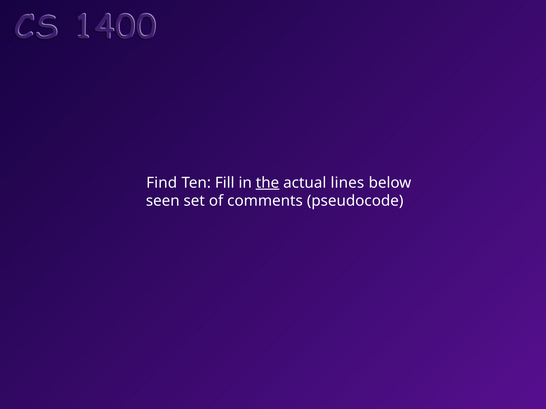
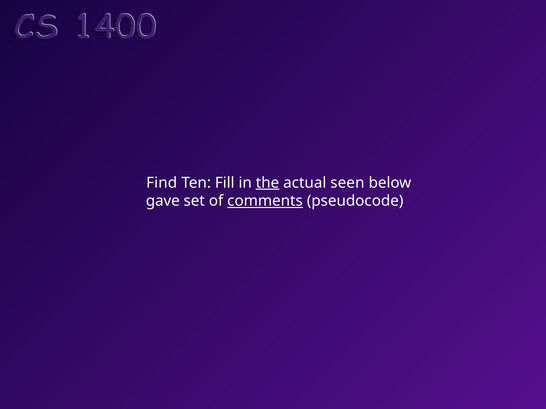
lines: lines -> seen (347, 183)
seen: seen -> gave (163, 201)
comments underline: none -> present (265, 201)
